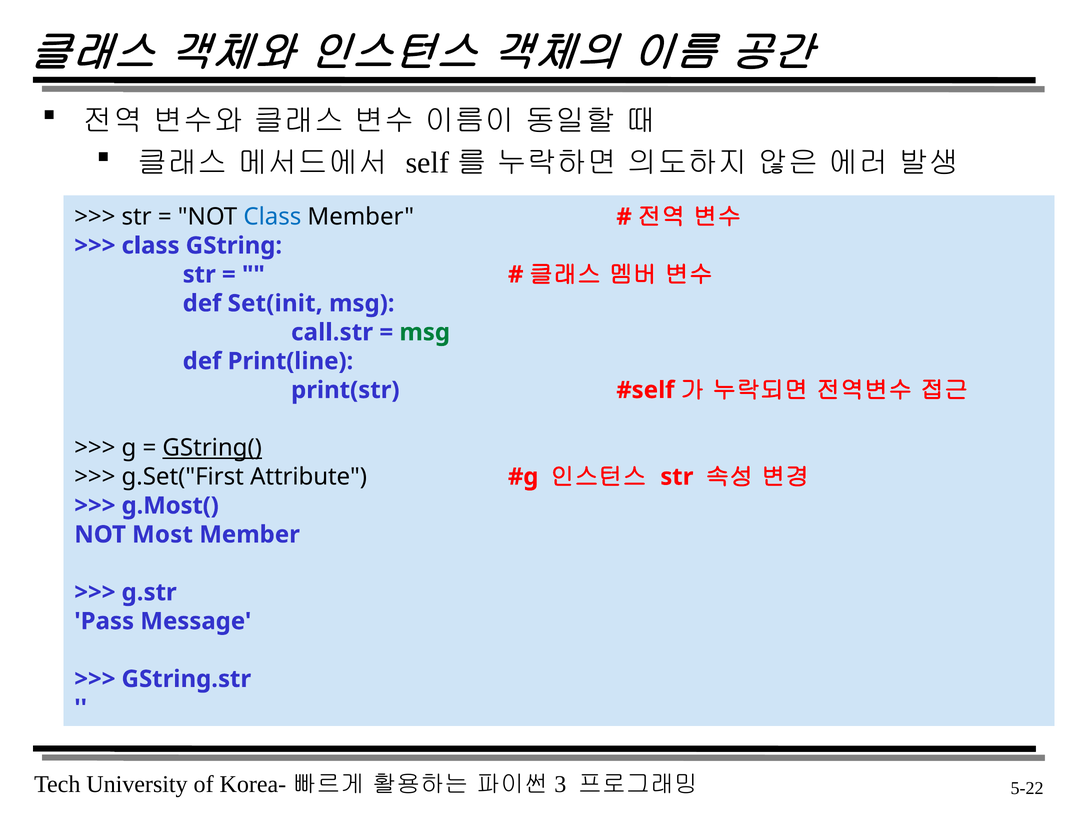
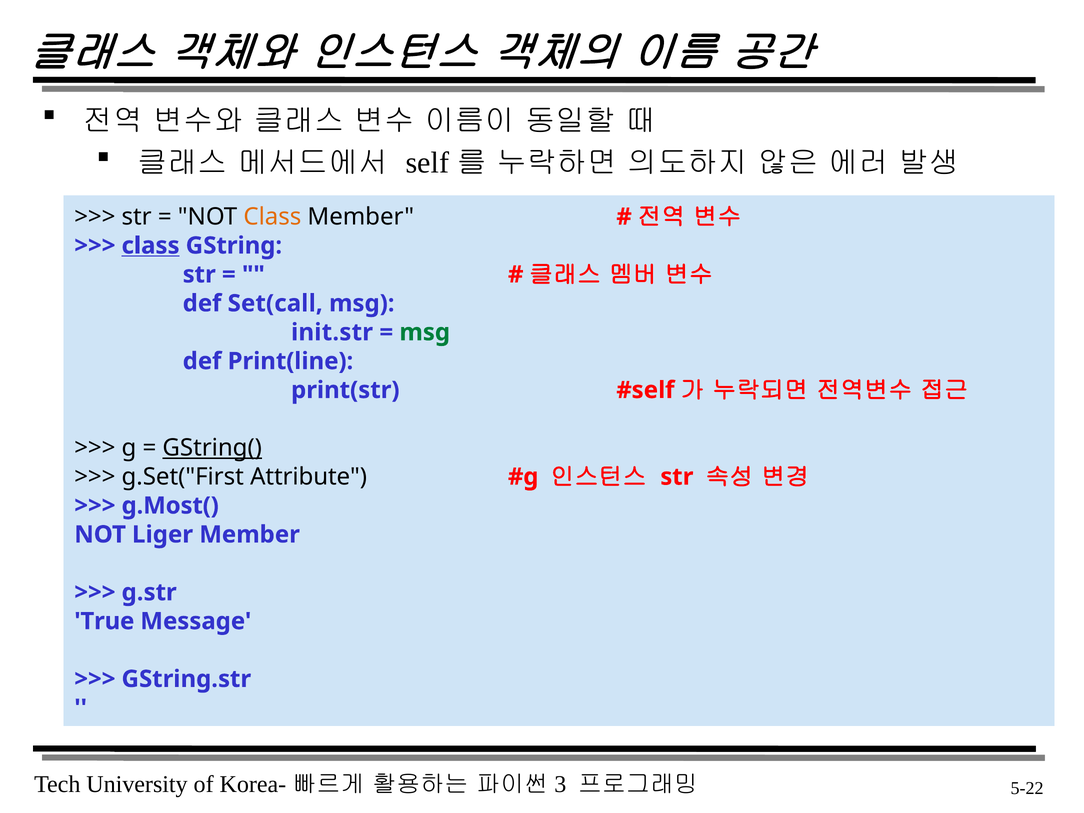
Class colour: blue -> orange (272, 217)
class underline: none -> present (151, 246)
Set(init: Set(init -> Set(call (275, 303)
call.str: call.str -> init.str (332, 332)
Most: Most -> Liger (163, 535)
Pass: Pass -> True (104, 621)
